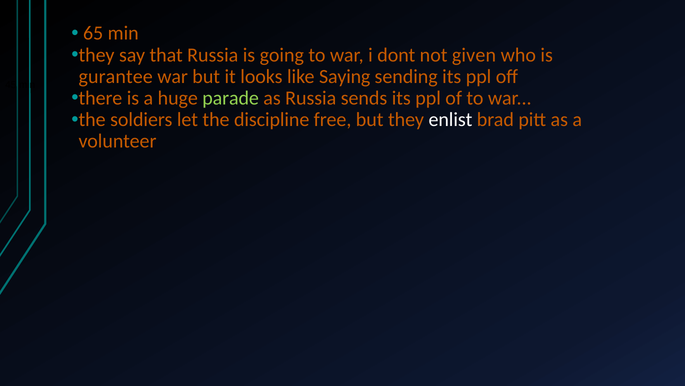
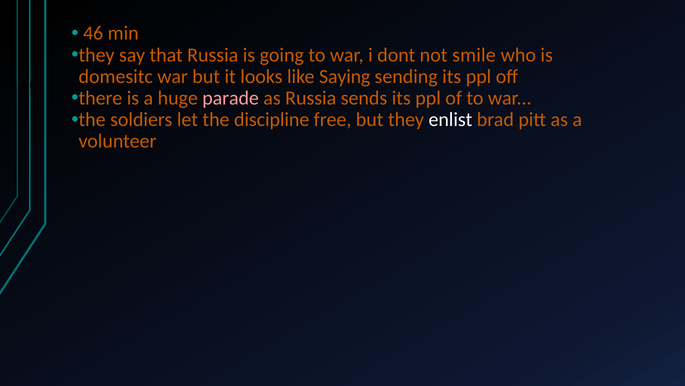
65: 65 -> 46 (93, 33)
given: given -> smile (474, 55)
gurantee: gurantee -> domesitc (116, 76)
parade colour: light green -> pink (231, 98)
